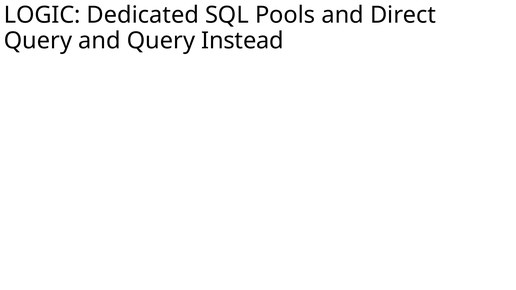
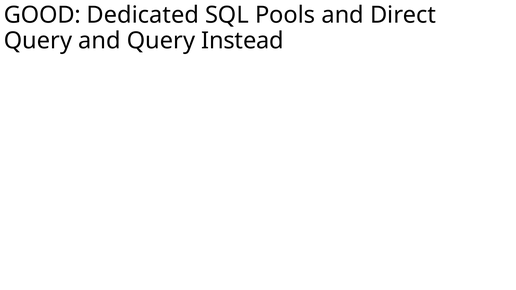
LOGIC: LOGIC -> GOOD (42, 15)
